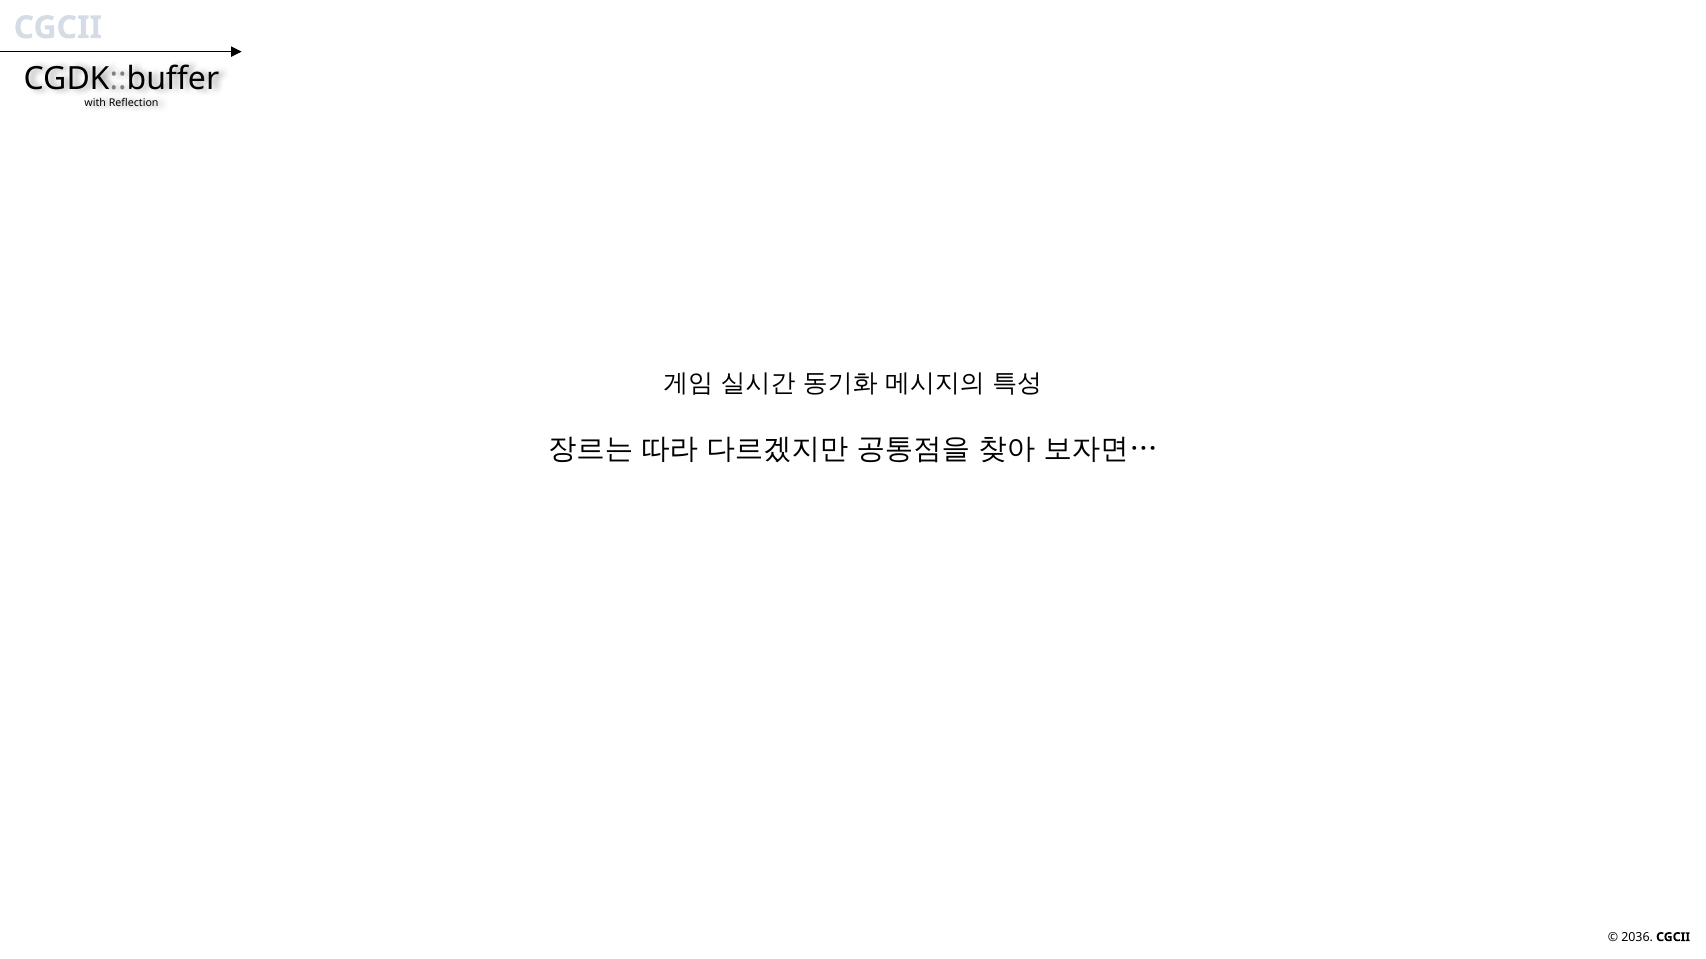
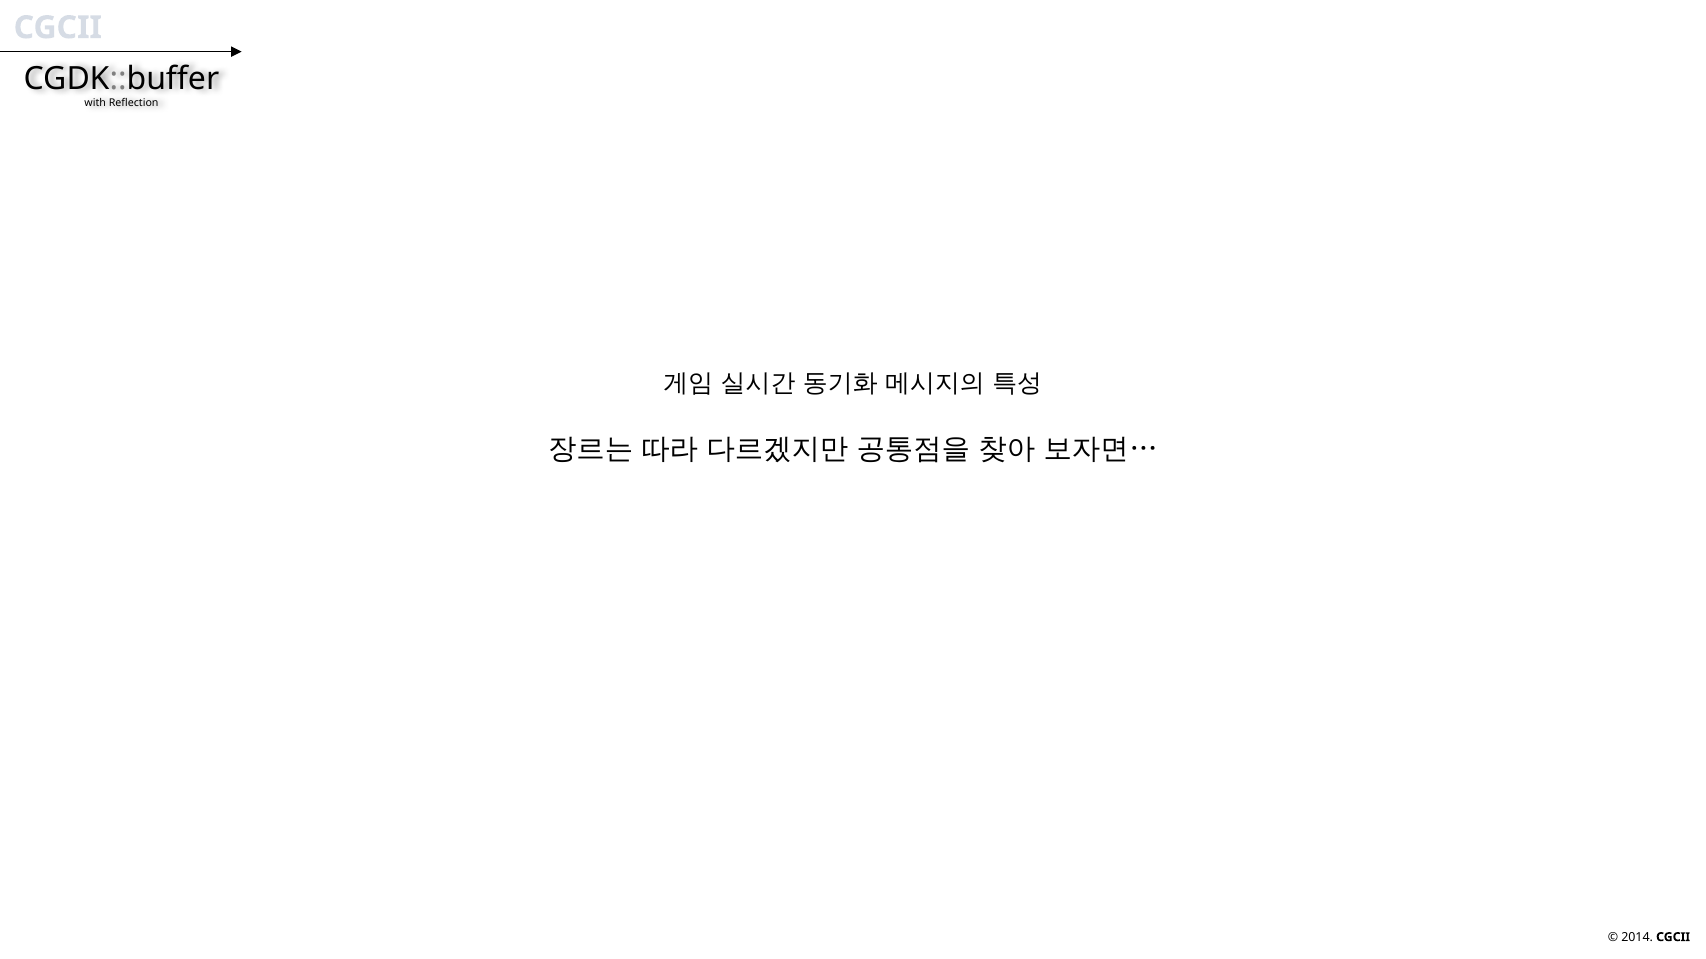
2036: 2036 -> 2014 (1637, 938)
